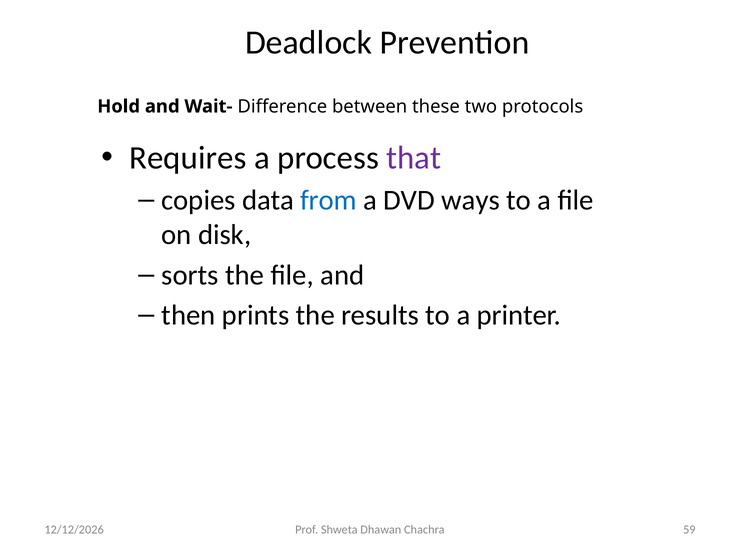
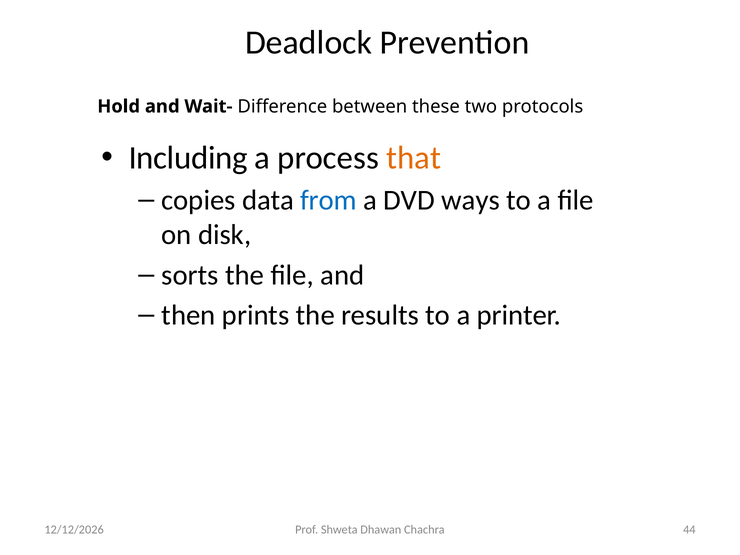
Requires: Requires -> Including (188, 158)
that colour: purple -> orange (414, 158)
59: 59 -> 44 (689, 530)
